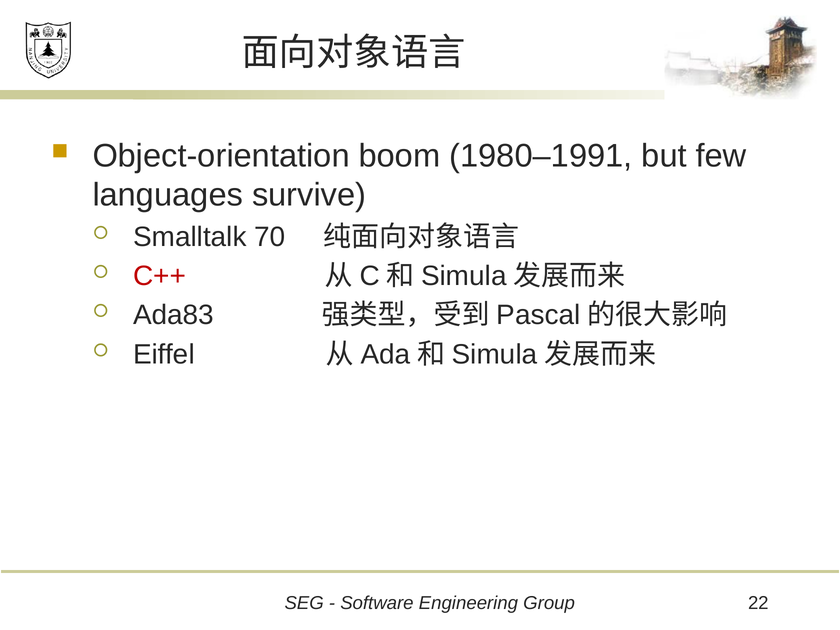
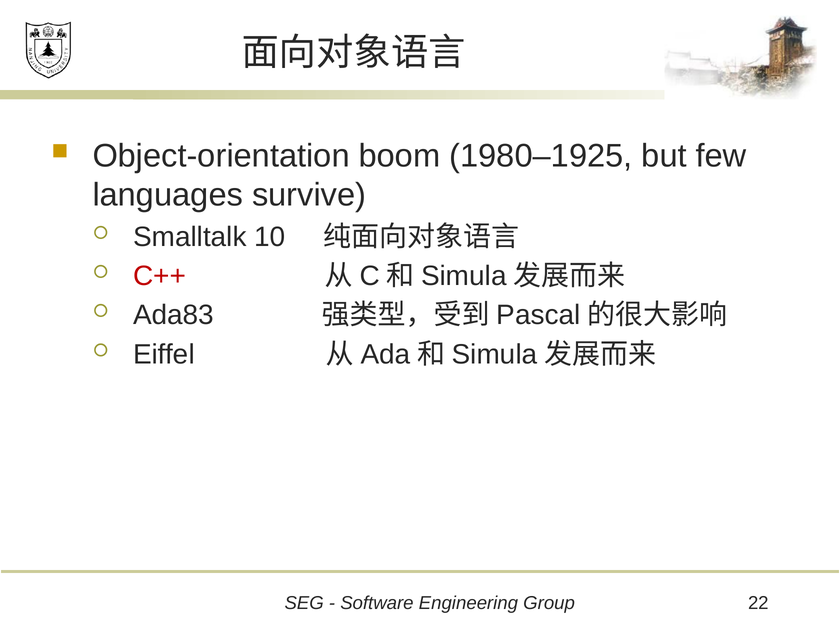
1980–1991: 1980–1991 -> 1980–1925 (541, 156)
70: 70 -> 10 (270, 237)
